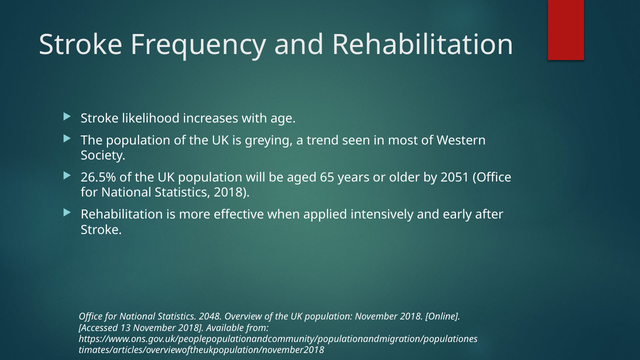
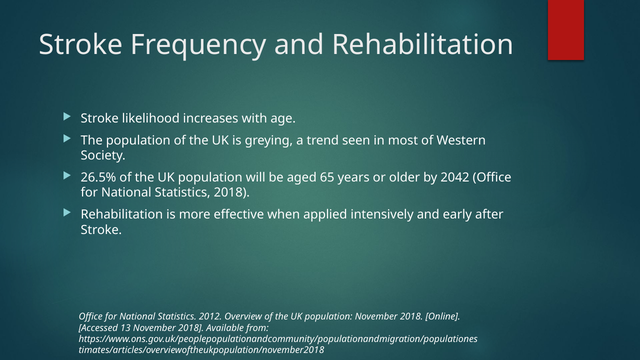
2051: 2051 -> 2042 (455, 178)
2048: 2048 -> 2012 (210, 317)
